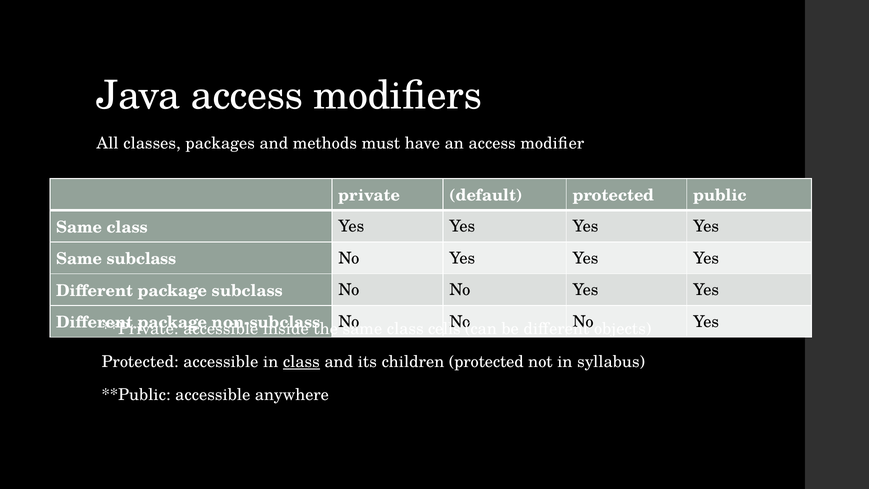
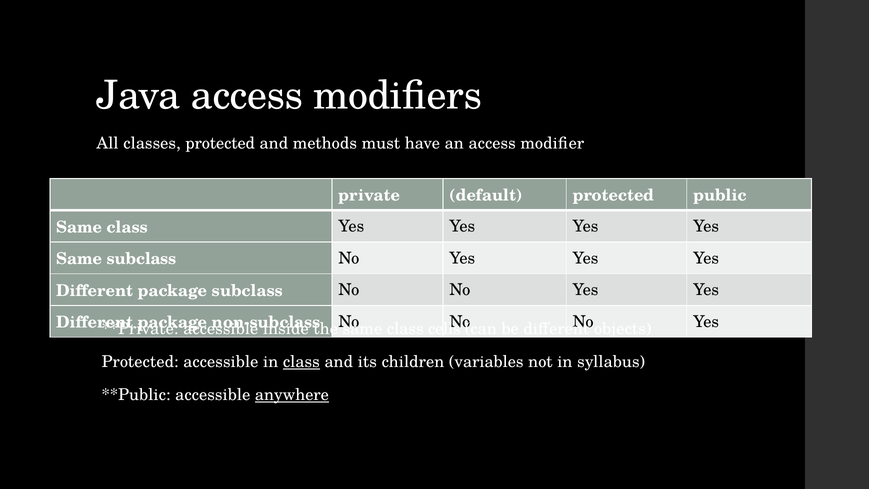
classes packages: packages -> protected (220, 143)
children protected: protected -> variables (486, 362)
anywhere underline: none -> present (292, 395)
